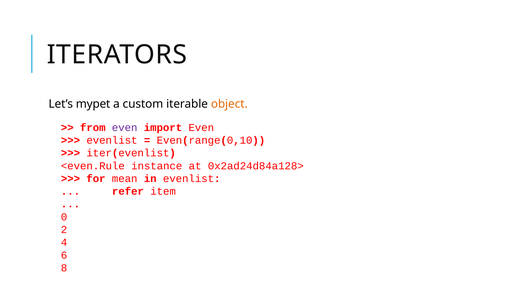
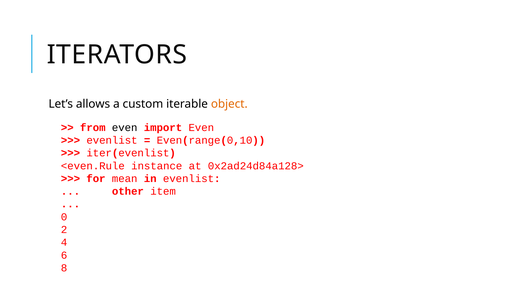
mypet: mypet -> allows (93, 104)
even colour: purple -> black (125, 128)
refer: refer -> other (128, 191)
